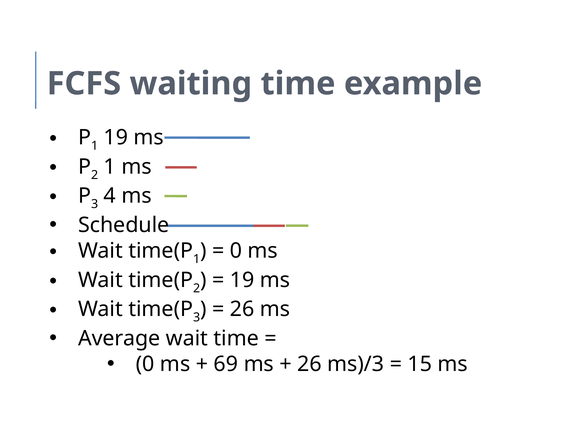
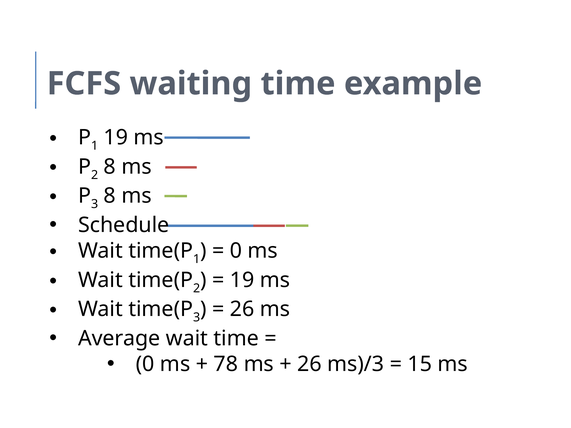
1: 1 -> 8 (110, 167)
4: 4 -> 8 (110, 196)
69: 69 -> 78 (226, 364)
